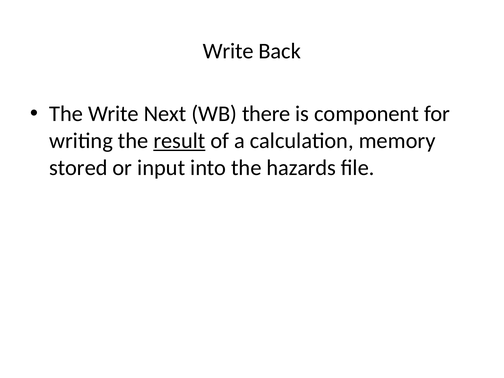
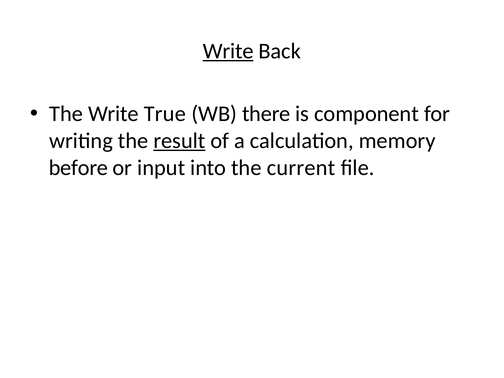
Write underline: none -> present (228, 51)
Next: Next -> True (165, 114)
stored: stored -> before (78, 168)
hazards: hazards -> current (301, 168)
